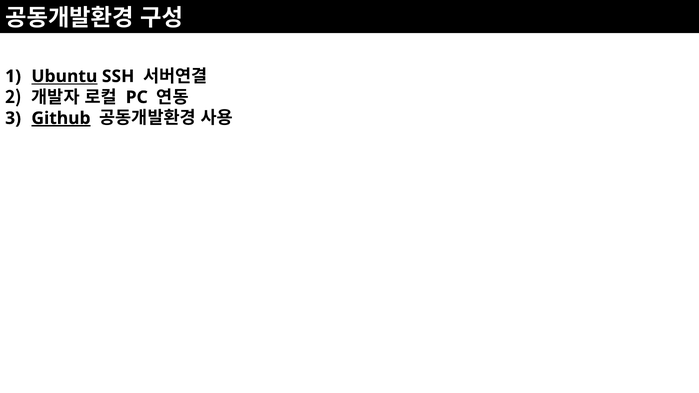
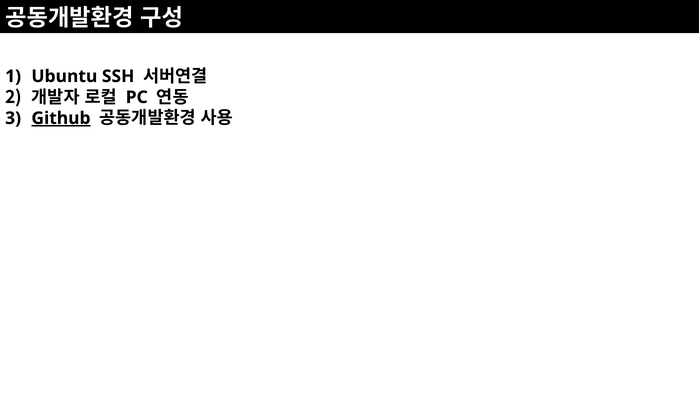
Ubuntu underline: present -> none (64, 76)
